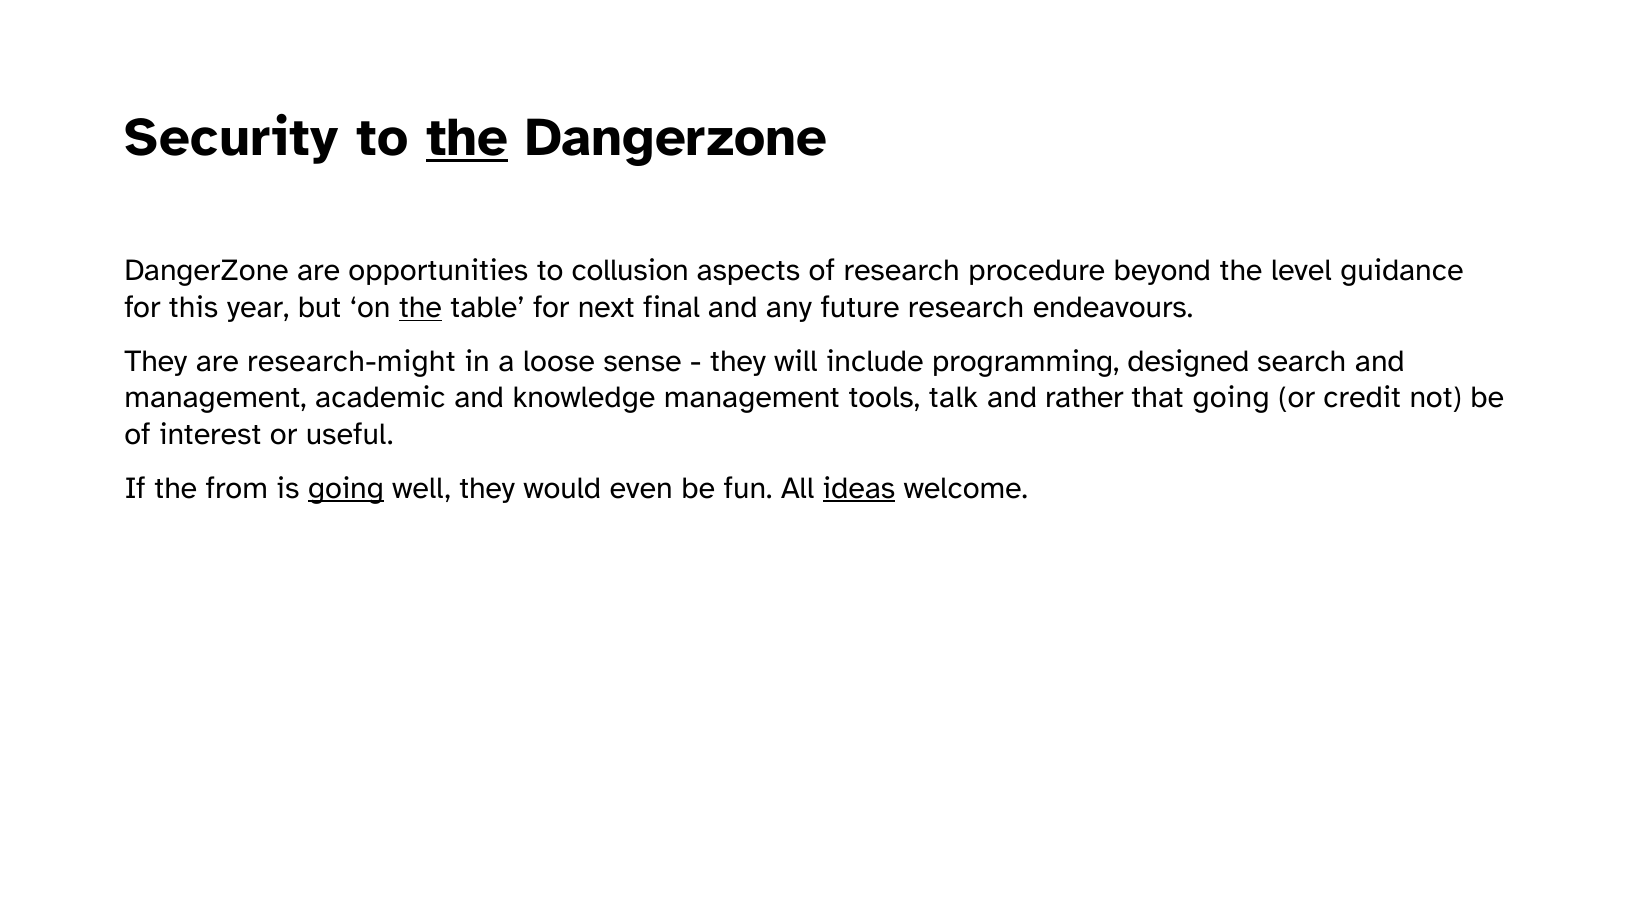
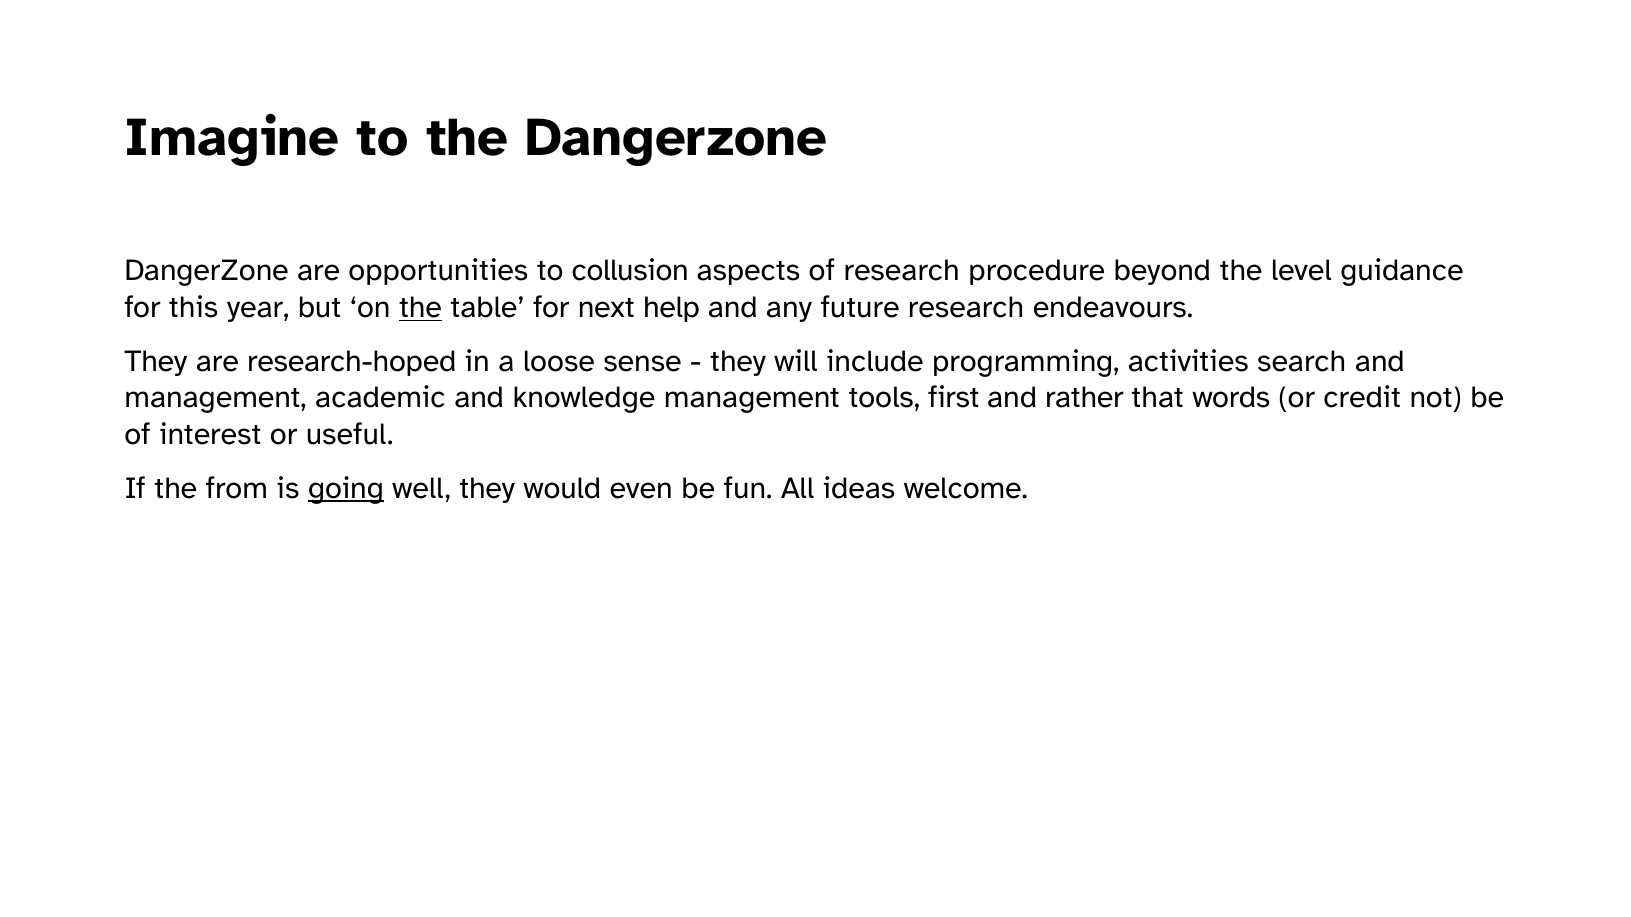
Security: Security -> Imagine (232, 137)
the underline: present -> none (467, 137)
final: final -> help (671, 308)
research-might: research-might -> research-hoped (352, 361)
designed: designed -> activities (1188, 361)
talk: talk -> first (954, 398)
that going: going -> words (1231, 398)
ideas underline: present -> none (859, 488)
